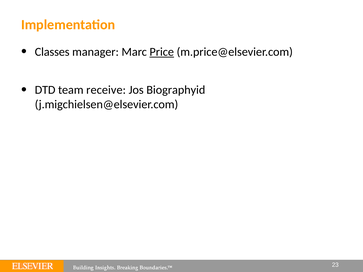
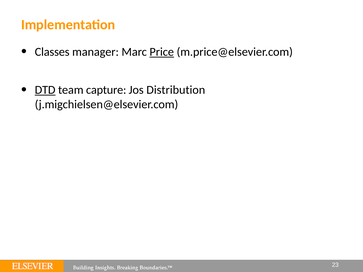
DTD underline: none -> present (45, 90)
receive: receive -> capture (106, 90)
Biographyid: Biographyid -> Distribution (176, 90)
